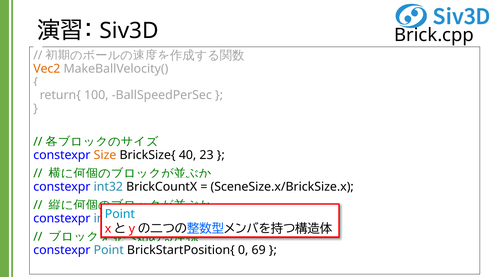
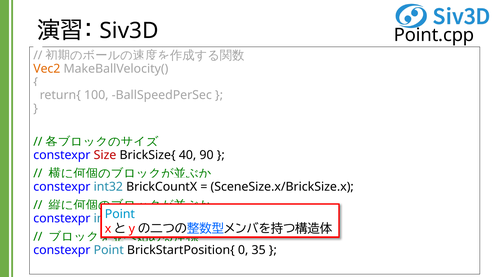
Brick.cpp: Brick.cpp -> Point.cpp (434, 35)
Size colour: orange -> red (105, 155)
23: 23 -> 90 (207, 155)
69: 69 -> 35 (259, 250)
